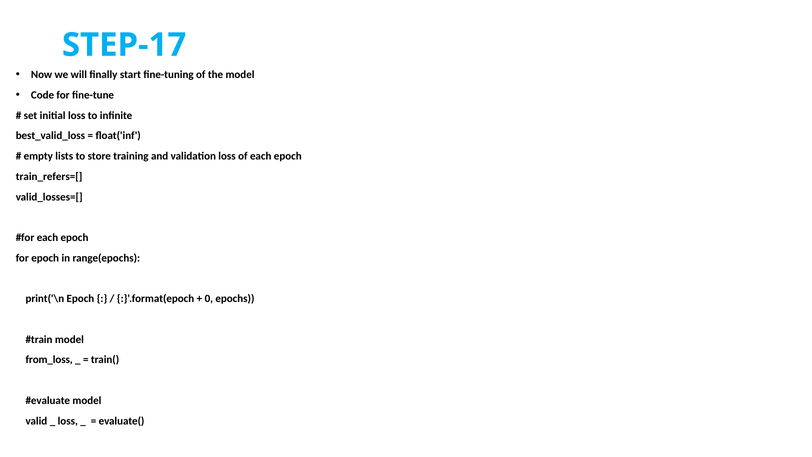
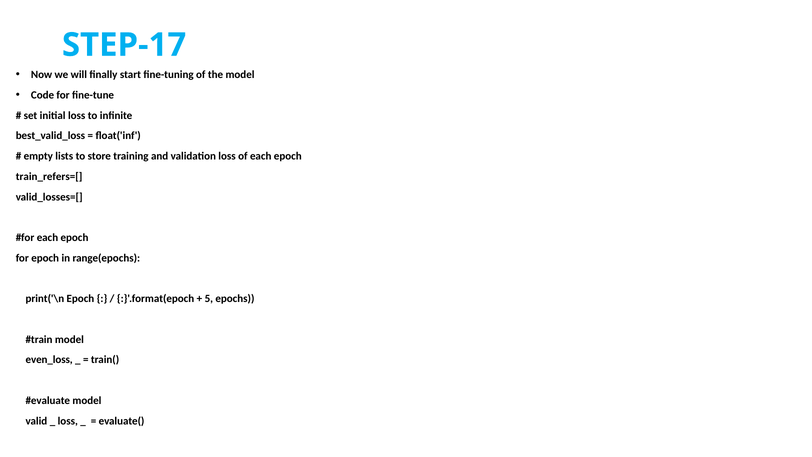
0: 0 -> 5 (209, 299)
from_loss: from_loss -> even_loss (49, 360)
